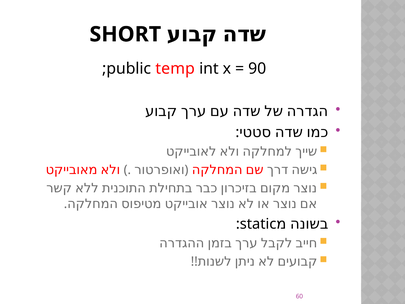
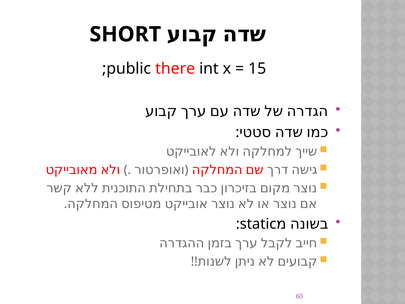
temp: temp -> there (175, 69)
90: 90 -> 15 (257, 69)
